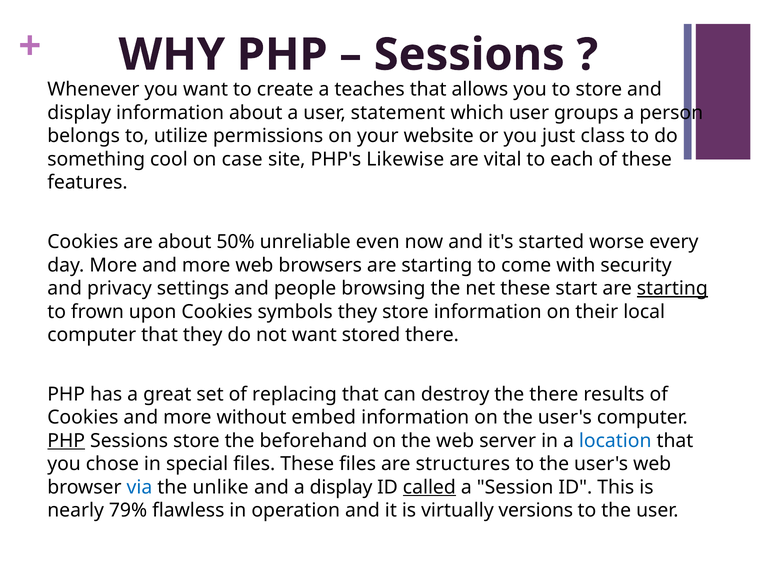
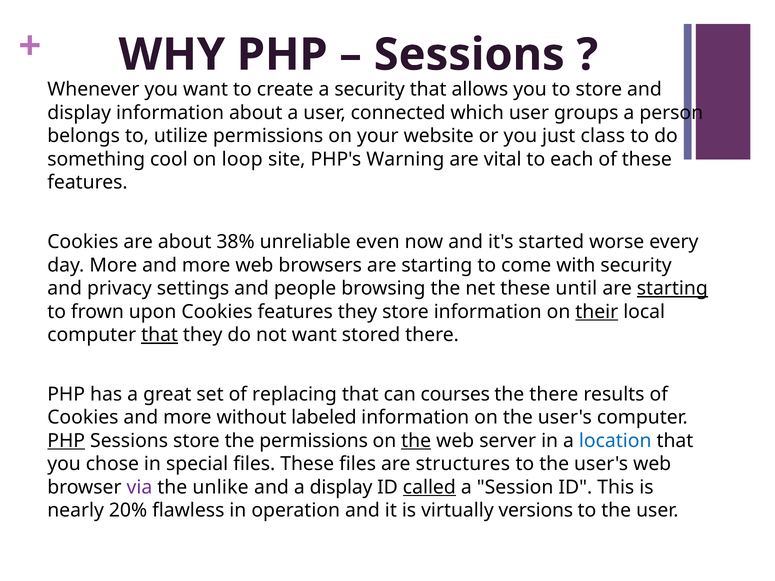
teaches: teaches -> security (370, 90)
statement: statement -> connected (398, 113)
case: case -> loop (242, 159)
Likewise: Likewise -> Warning (405, 159)
50%: 50% -> 38% (236, 242)
start: start -> until (576, 289)
Cookies symbols: symbols -> features (295, 312)
their underline: none -> present (597, 312)
that underline: none -> present (160, 335)
destroy: destroy -> courses (455, 394)
embed: embed -> labeled (324, 418)
the beforehand: beforehand -> permissions (314, 441)
the underline: none -> present (416, 441)
via colour: blue -> purple (139, 487)
79%: 79% -> 20% (128, 511)
